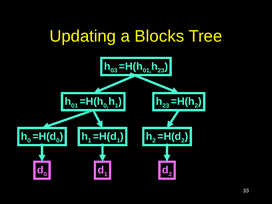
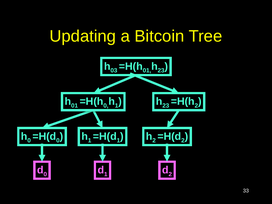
Blocks: Blocks -> Bitcoin (159, 36)
